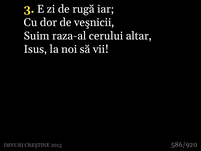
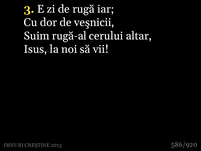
raza-al: raza-al -> rugă-al (69, 36)
